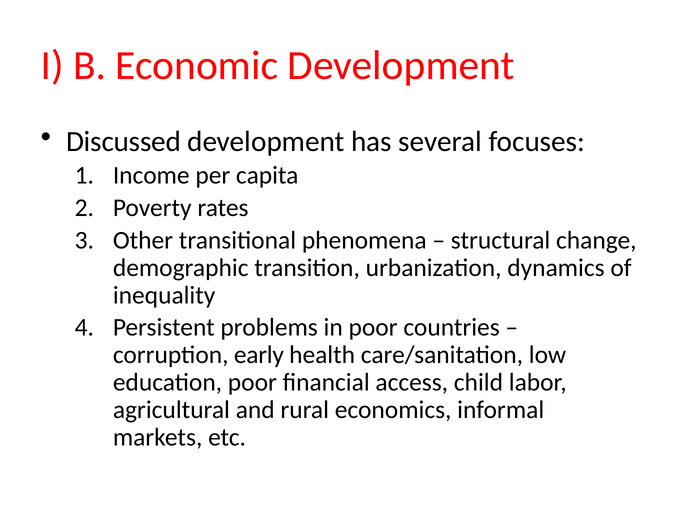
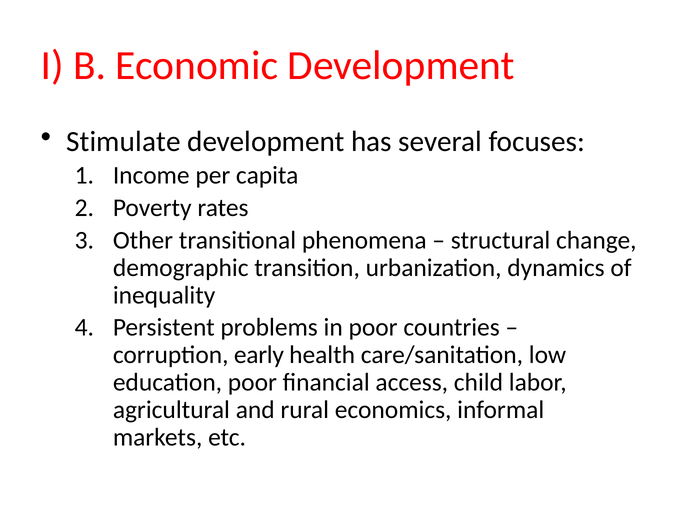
Discussed: Discussed -> Stimulate (123, 142)
